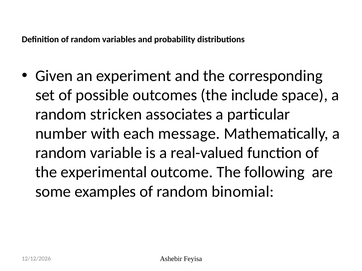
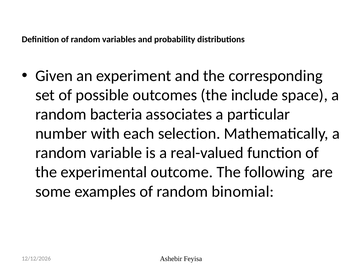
stricken: stricken -> bacteria (116, 115)
message: message -> selection (189, 134)
